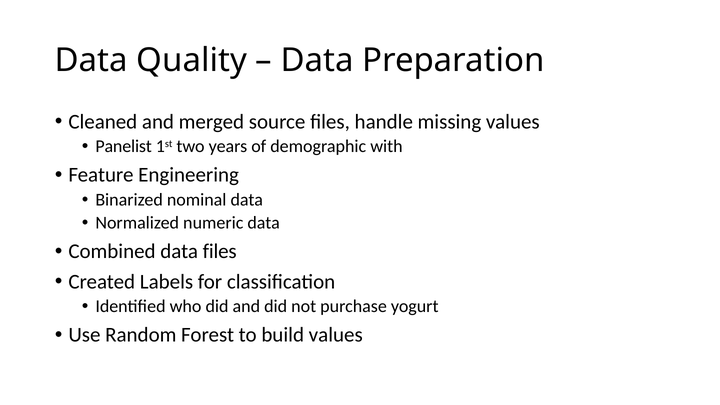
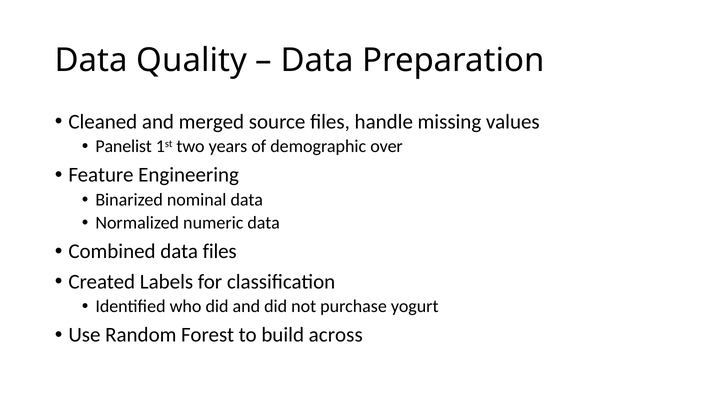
with: with -> over (386, 147)
build values: values -> across (336, 335)
